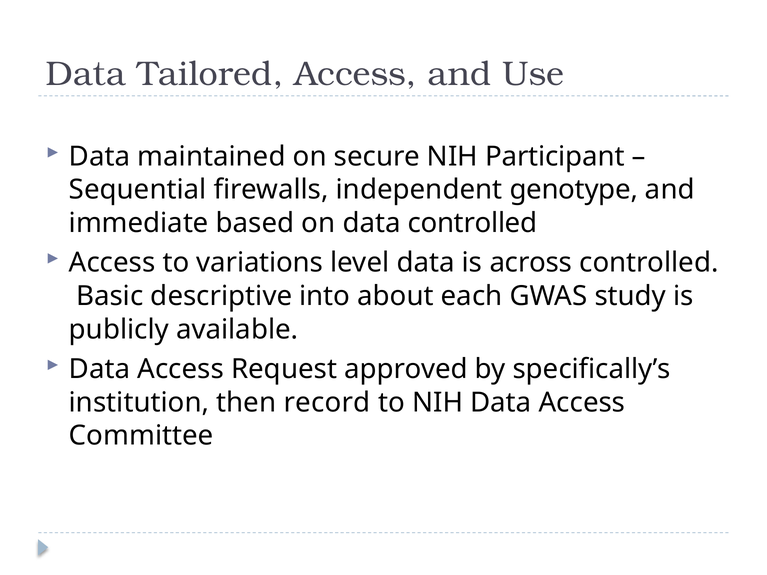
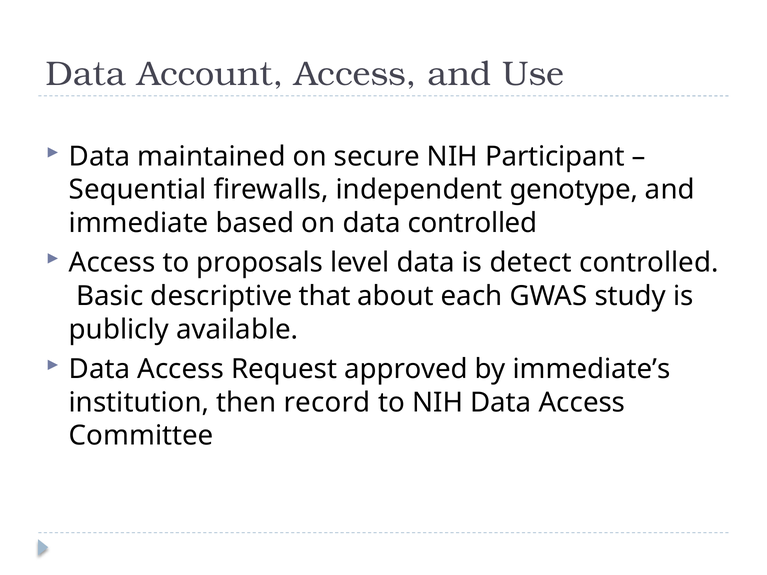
Tailored: Tailored -> Account (210, 74)
variations: variations -> proposals (260, 263)
across: across -> detect (531, 263)
into: into -> that (325, 296)
specifically’s: specifically’s -> immediate’s (592, 369)
